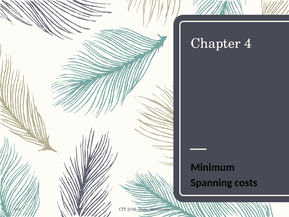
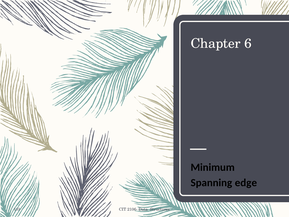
4: 4 -> 6 (248, 43)
costs: costs -> edge (246, 182)
